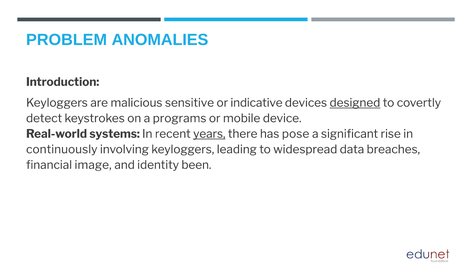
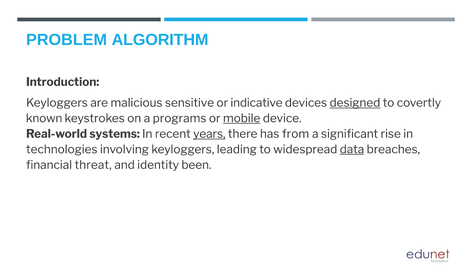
ANOMALIES: ANOMALIES -> ALGORITHM (160, 40)
detect: detect -> known (44, 119)
mobile underline: none -> present (242, 119)
pose: pose -> from (296, 134)
continuously: continuously -> technologies (62, 150)
data underline: none -> present (352, 150)
image: image -> threat (93, 165)
